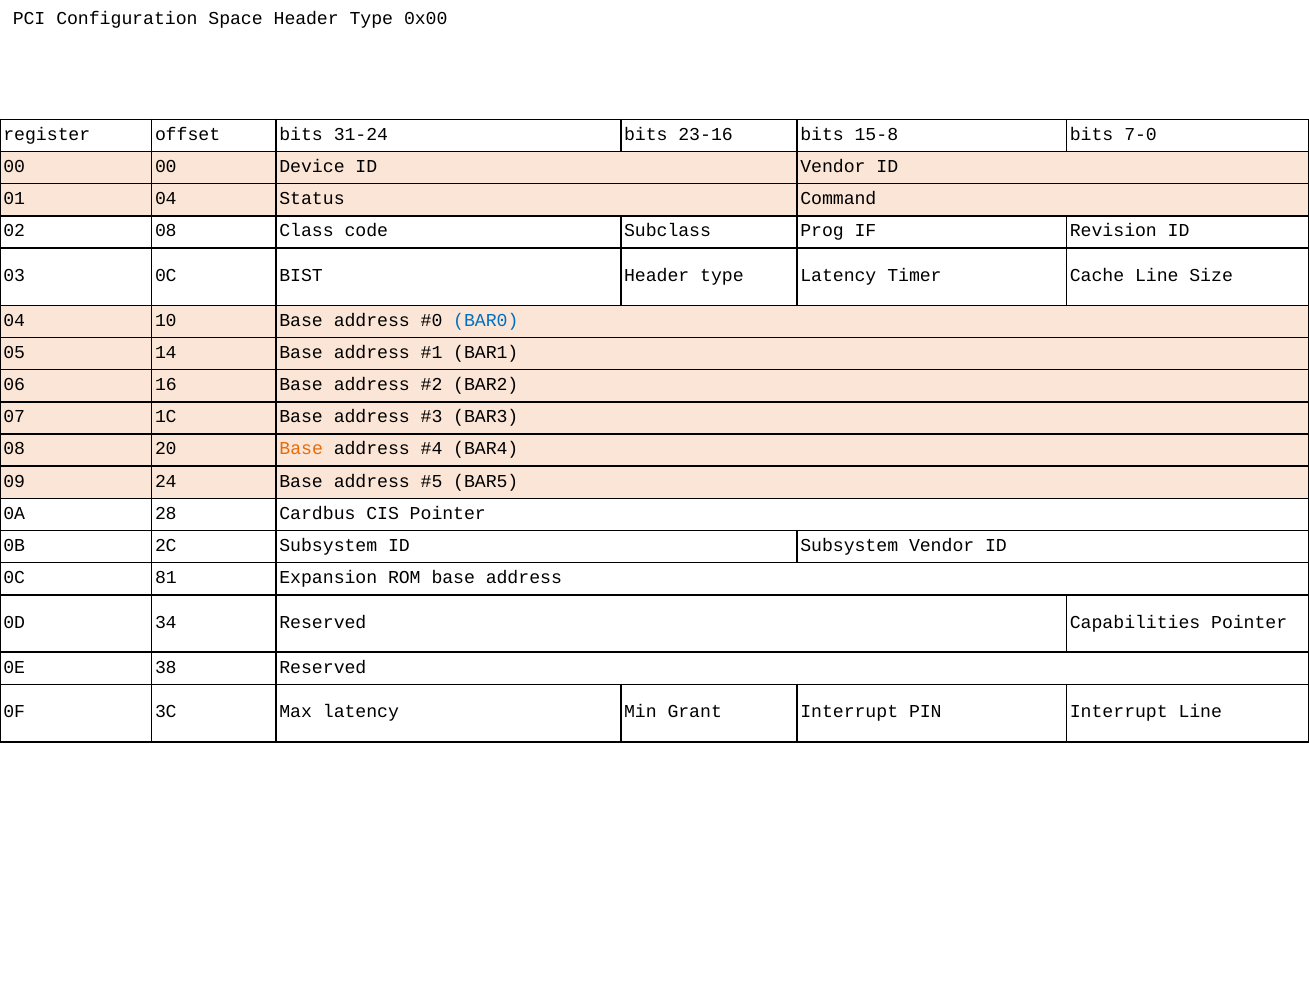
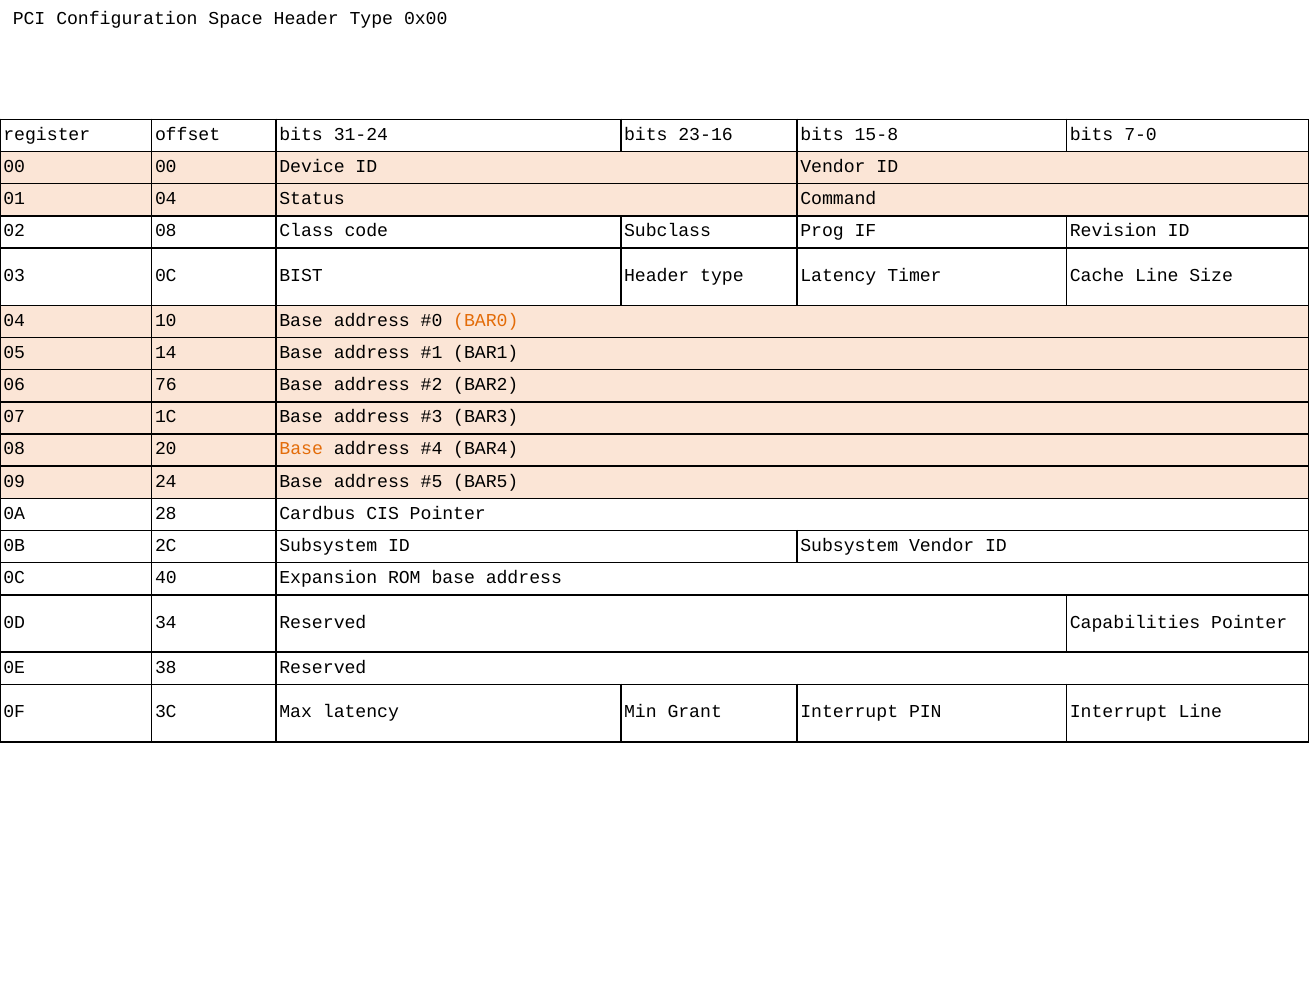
BAR0 colour: blue -> orange (486, 320)
16: 16 -> 76 (166, 384)
81: 81 -> 40 (166, 577)
